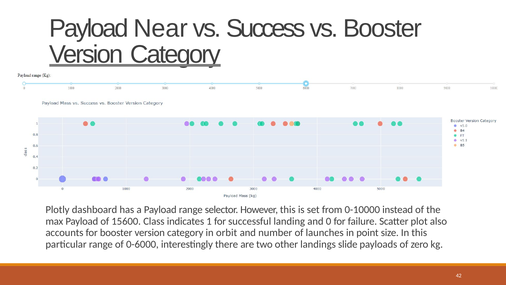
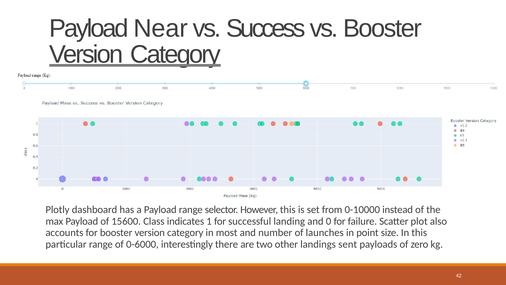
orbit: orbit -> most (227, 232)
slide: slide -> sent (348, 244)
